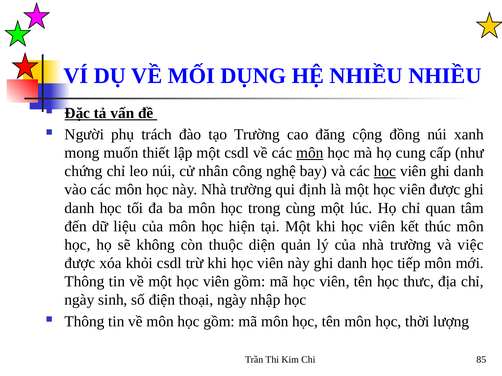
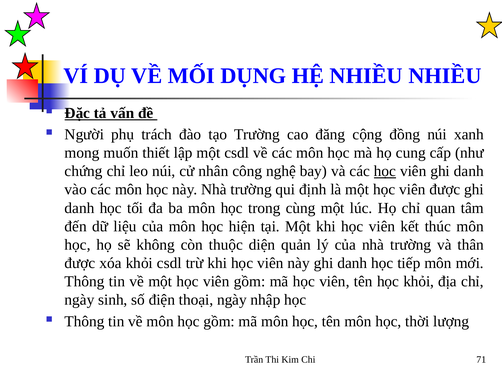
môn underline: present -> none (310, 153)
việc: việc -> thân (471, 245)
học thưc: thưc -> khỏi (419, 282)
85: 85 -> 71 (481, 360)
